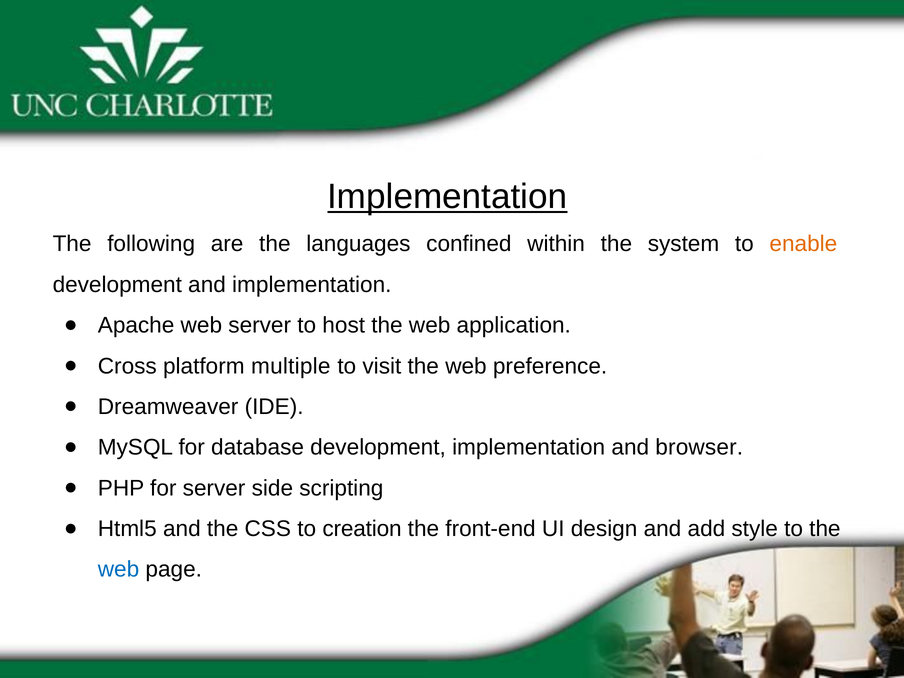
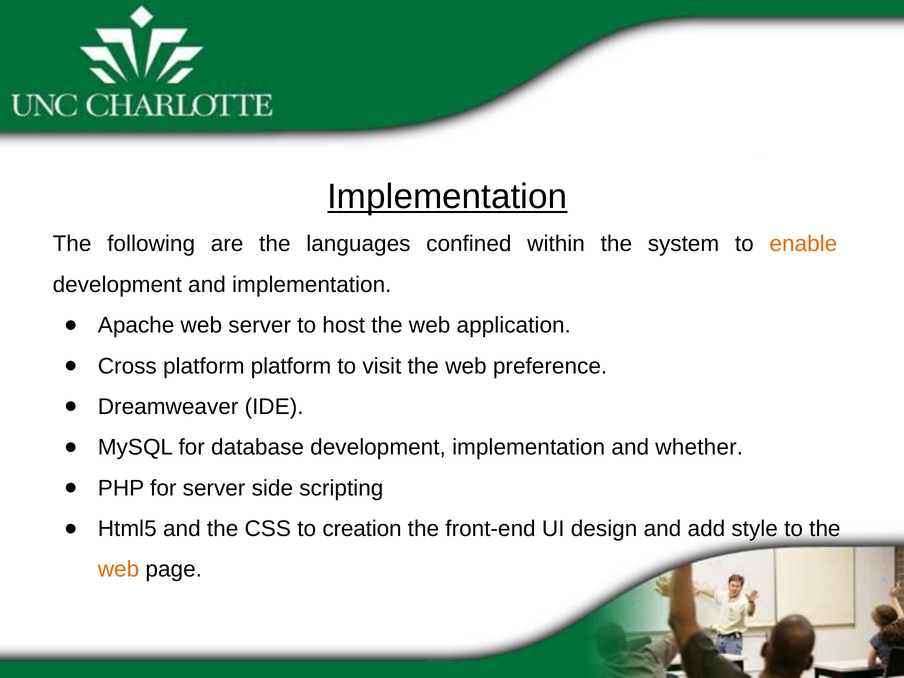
platform multiple: multiple -> platform (291, 366)
browser: browser -> whether (699, 447)
web colour: blue -> orange (119, 569)
